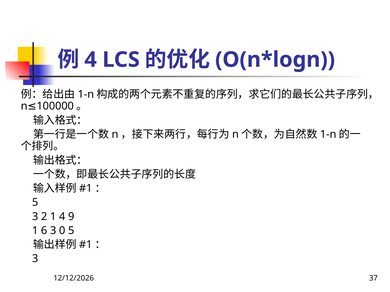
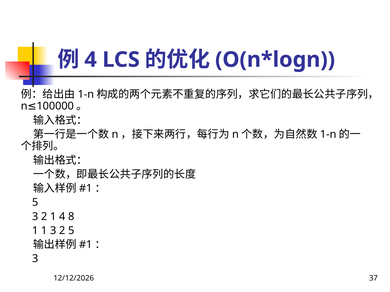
9: 9 -> 8 (71, 217)
1 6: 6 -> 1 (44, 231)
0: 0 -> 2 (62, 231)
